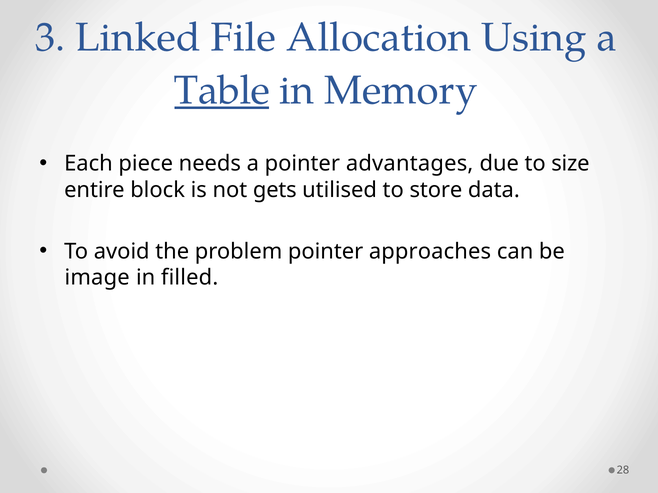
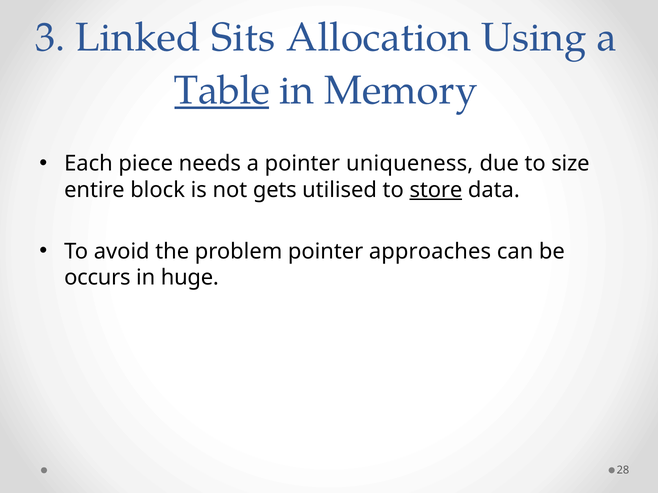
File: File -> Sits (243, 38)
advantages: advantages -> uniqueness (410, 164)
store underline: none -> present (436, 190)
image: image -> occurs (97, 278)
filled: filled -> huge (190, 278)
